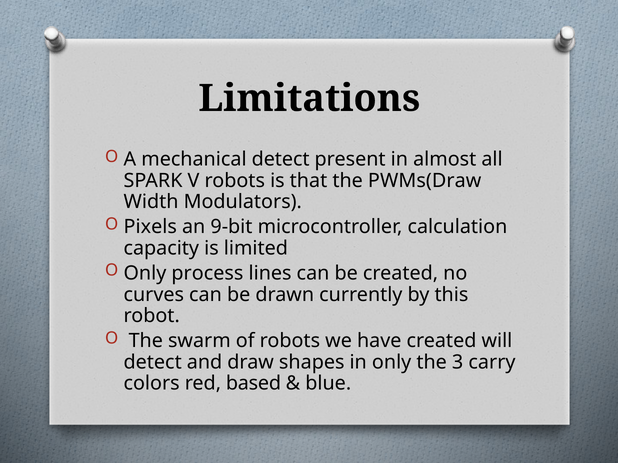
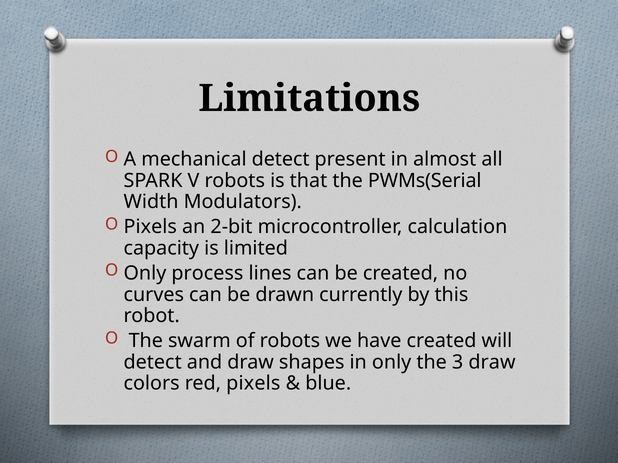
PWMs(Draw: PWMs(Draw -> PWMs(Serial (425, 181)
9-bit: 9-bit -> 2-bit (231, 227)
3 carry: carry -> draw (492, 362)
red based: based -> pixels (253, 384)
